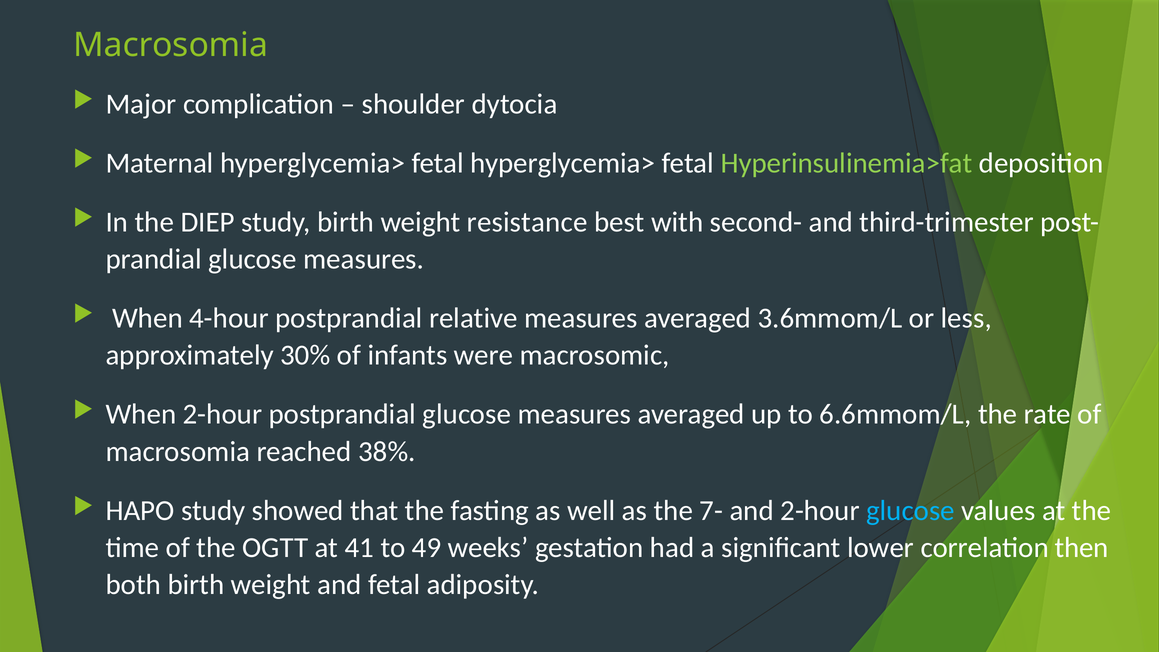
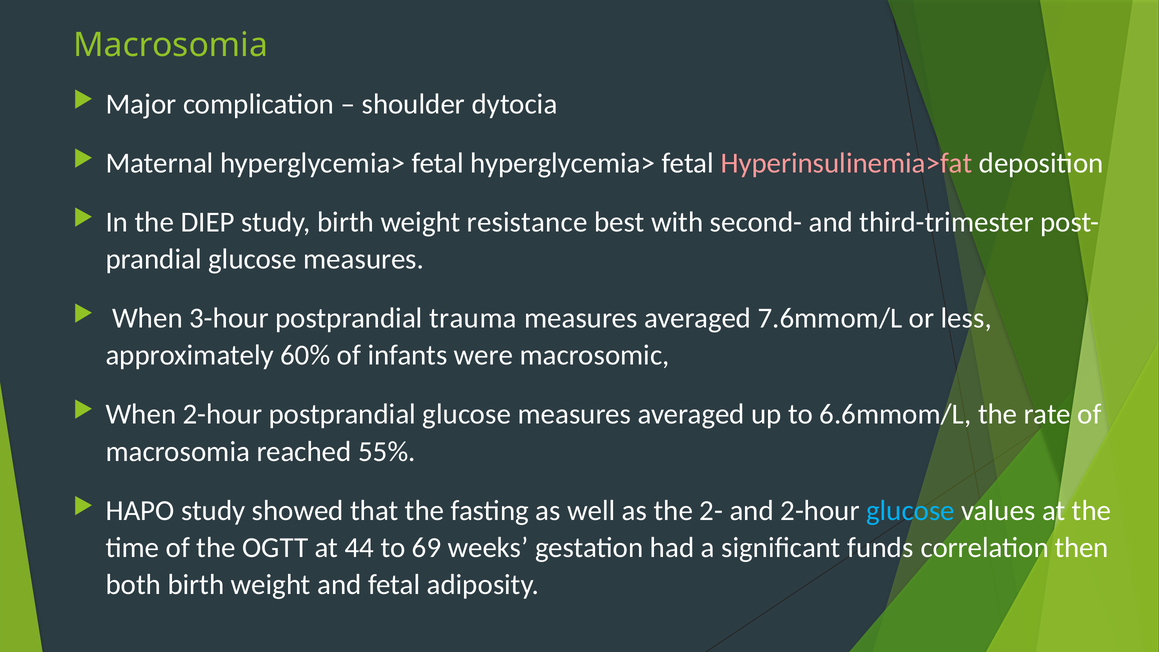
Hyperinsulinemia>fat colour: light green -> pink (846, 163)
4-hour: 4-hour -> 3-hour (229, 318)
relative: relative -> trauma (473, 318)
3.6mmom/L: 3.6mmom/L -> 7.6mmom/L (830, 318)
30%: 30% -> 60% (305, 355)
38%: 38% -> 55% (387, 452)
7-: 7- -> 2- (711, 510)
41: 41 -> 44 (359, 548)
49: 49 -> 69 (426, 548)
lower: lower -> funds (880, 548)
